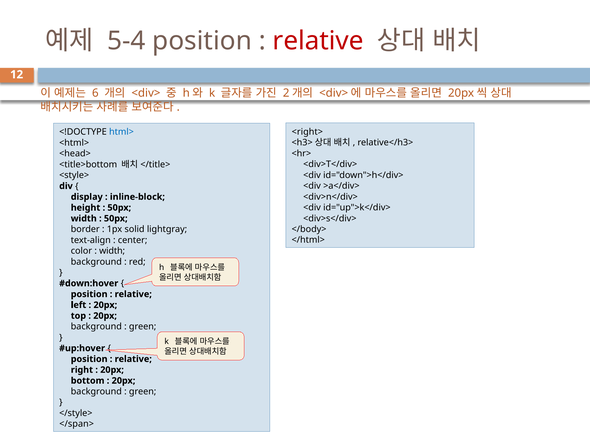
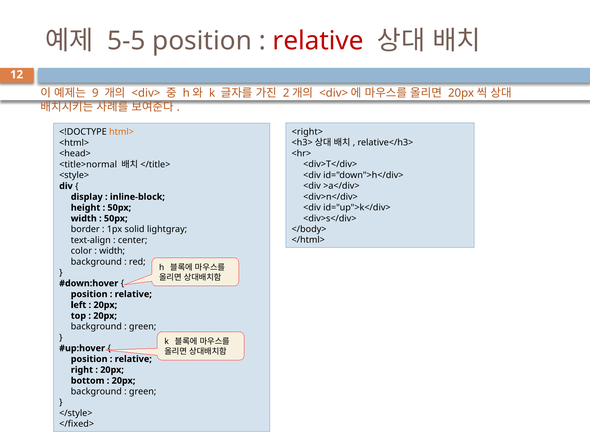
5-4: 5-4 -> 5-5 (126, 41)
6: 6 -> 9 (95, 93)
html> colour: blue -> orange (121, 132)
<title>bottom: <title>bottom -> <title>normal (88, 165)
</span>: </span> -> </fixed> (77, 424)
